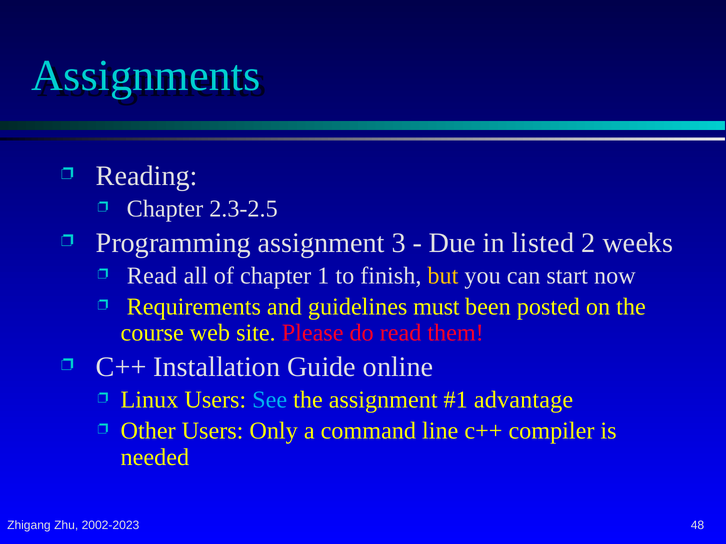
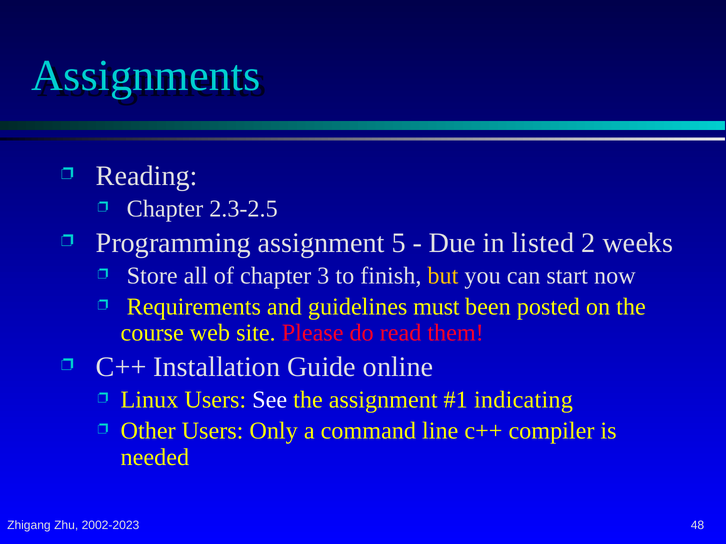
3: 3 -> 5 (399, 243)
Read: Read -> Store (152, 276)
1: 1 -> 3 (323, 276)
See colour: light blue -> white (270, 400)
advantage: advantage -> indicating (523, 400)
